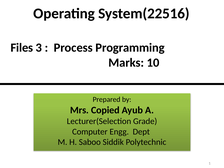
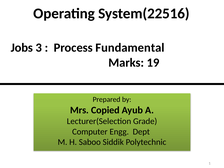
Files: Files -> Jobs (22, 48)
Programming: Programming -> Fundamental (130, 48)
10: 10 -> 19 (153, 63)
